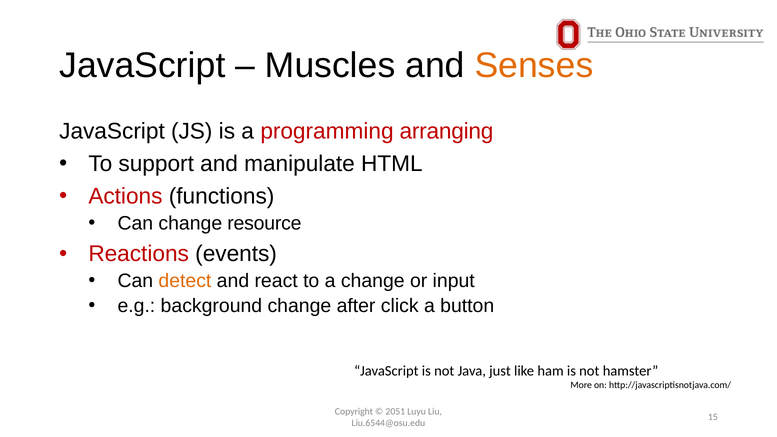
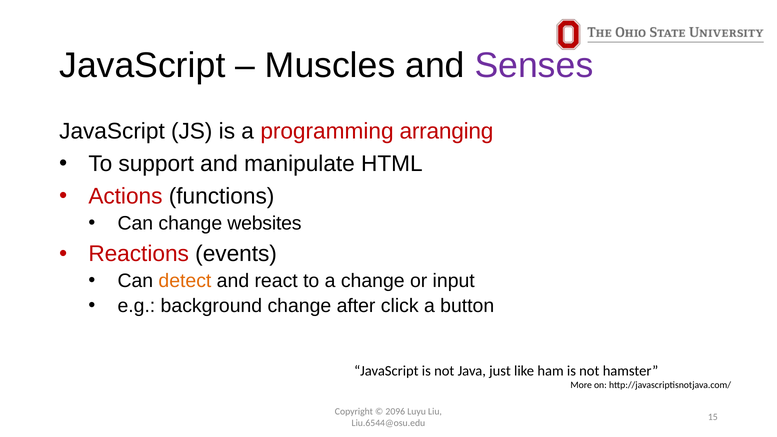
Senses colour: orange -> purple (534, 65)
resource: resource -> websites (264, 223)
2051: 2051 -> 2096 (395, 412)
